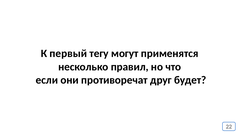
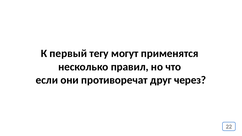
будет: будет -> через (190, 80)
